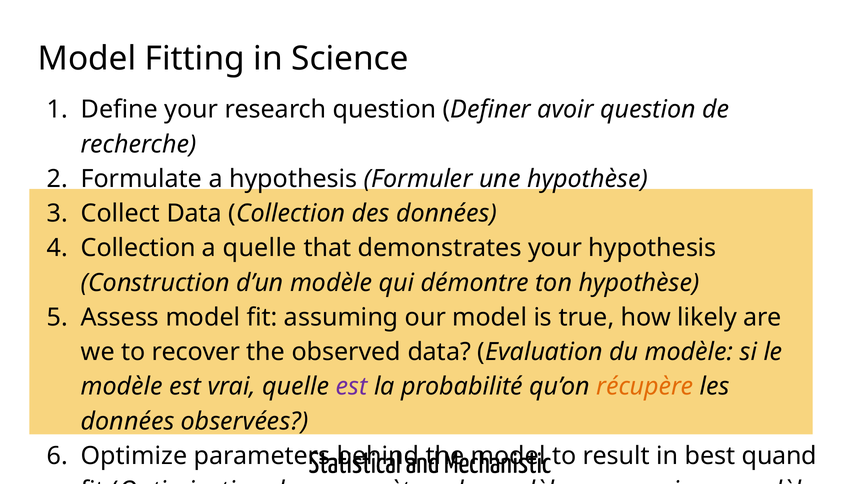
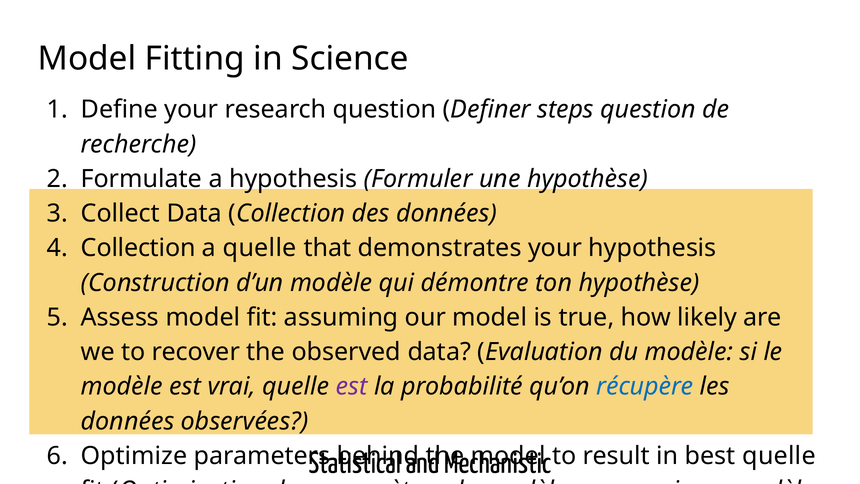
Definer avoir: avoir -> steps (566, 110)
récupère colour: orange -> blue (645, 386)
best quand: quand -> quelle (779, 456)
